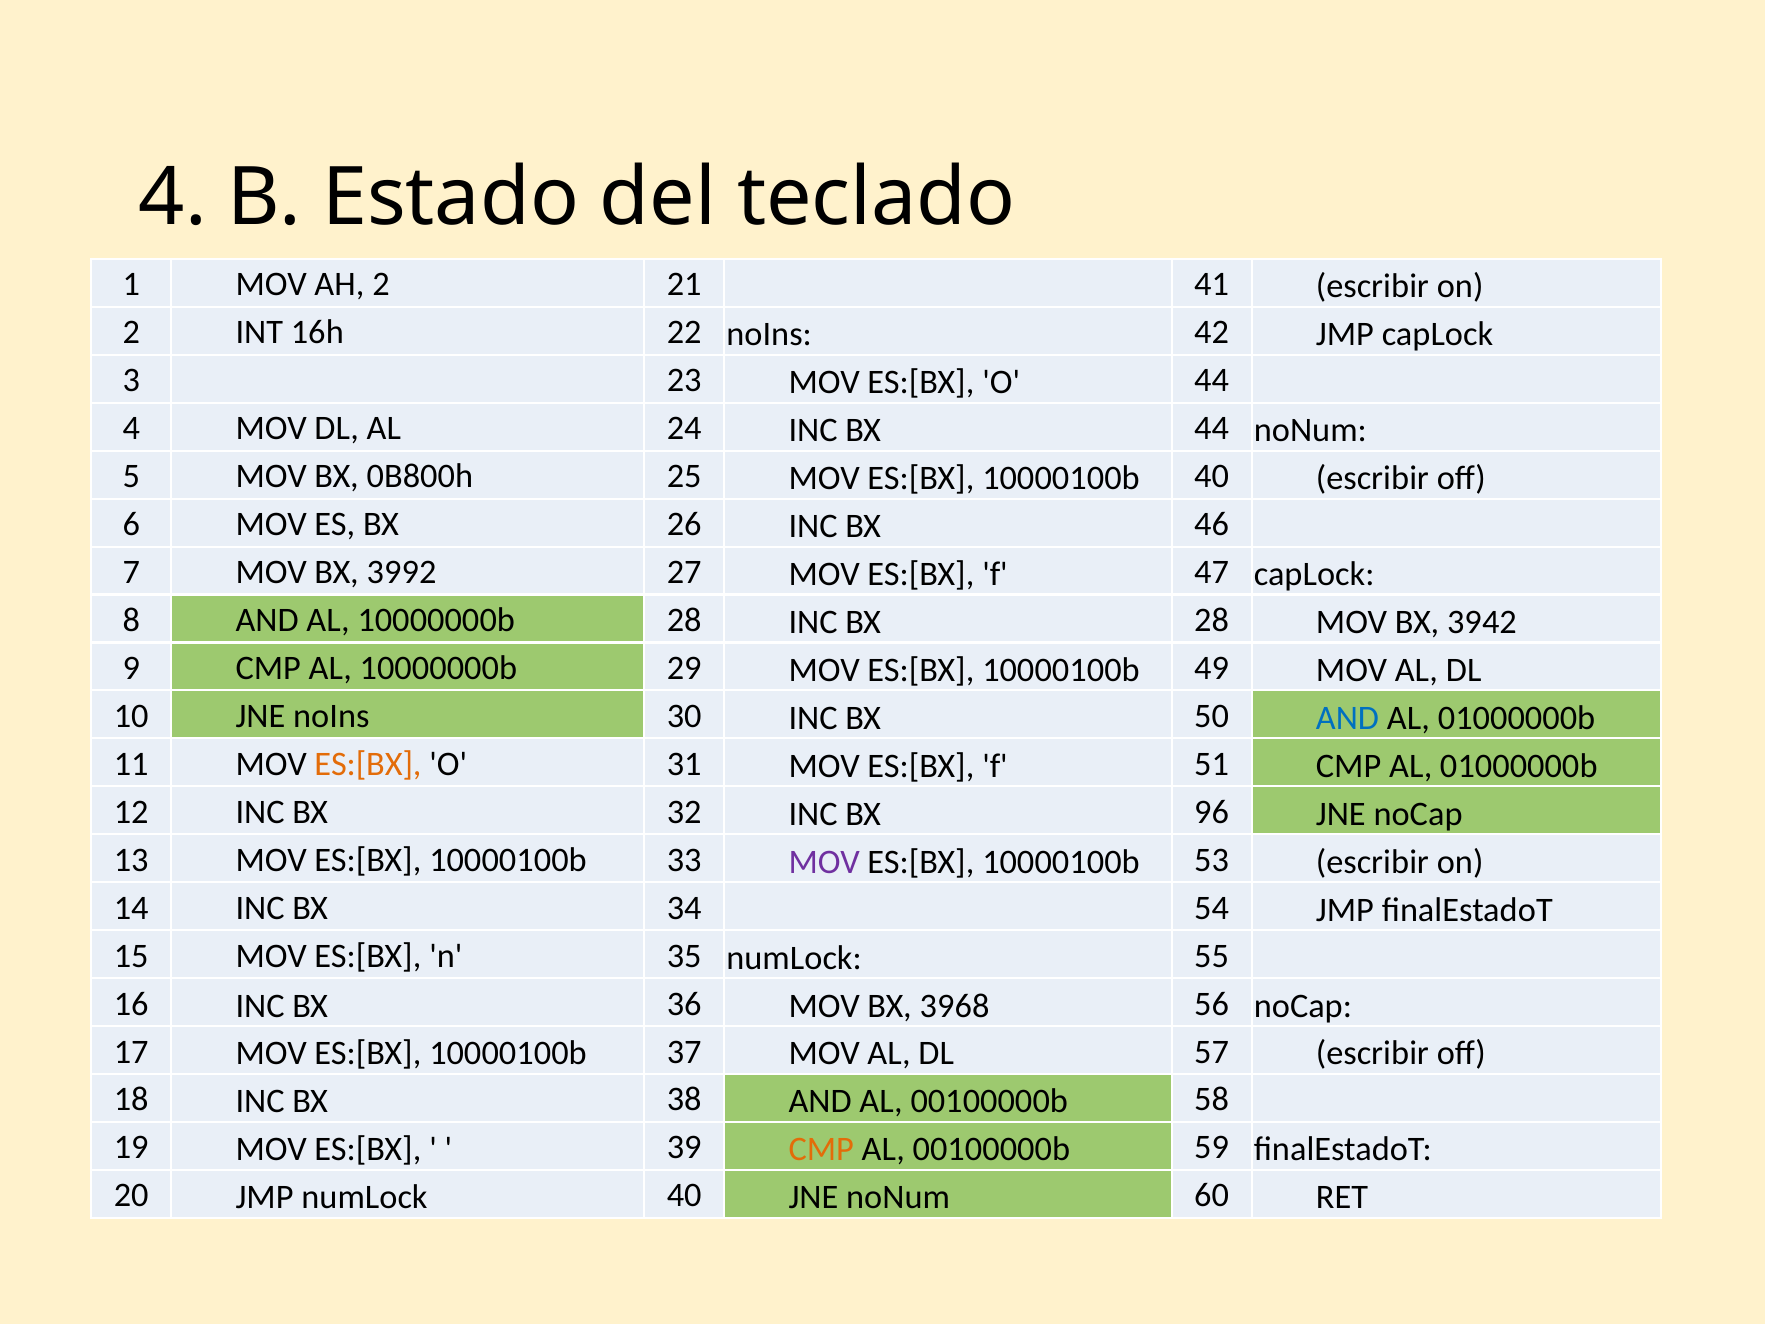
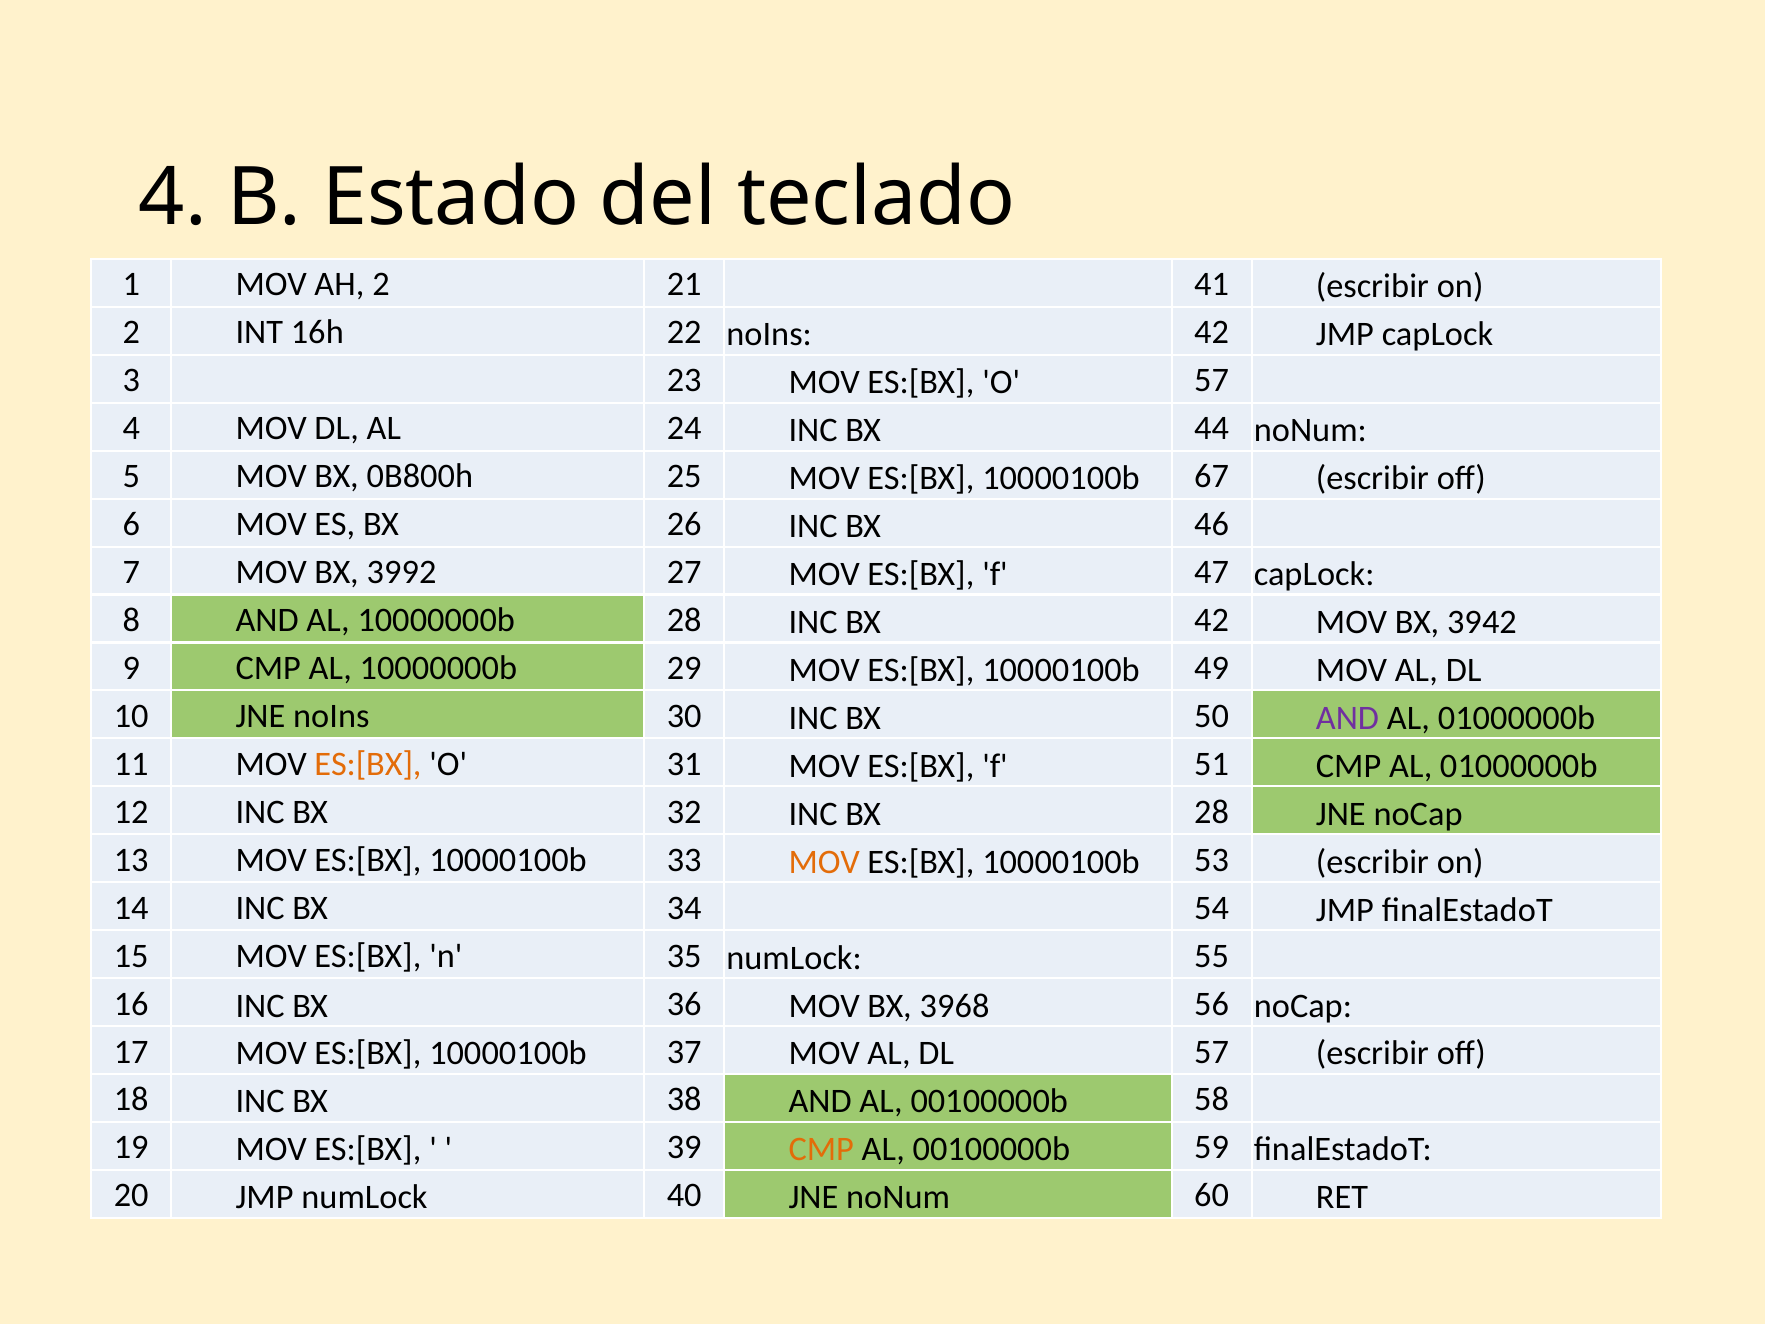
O 44: 44 -> 57 (1212, 380)
10000100b 40: 40 -> 67 (1212, 476)
BX 28: 28 -> 42 (1212, 620)
AND colour: blue -> purple (1348, 718)
BX 96: 96 -> 28 (1212, 812)
MOV colour: purple -> orange (824, 862)
